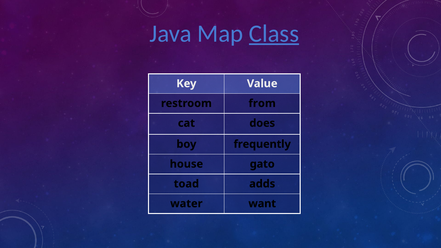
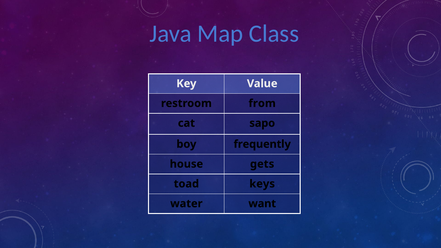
Class underline: present -> none (274, 34)
does: does -> sapo (262, 123)
gato: gato -> gets (262, 164)
adds: adds -> keys (262, 184)
